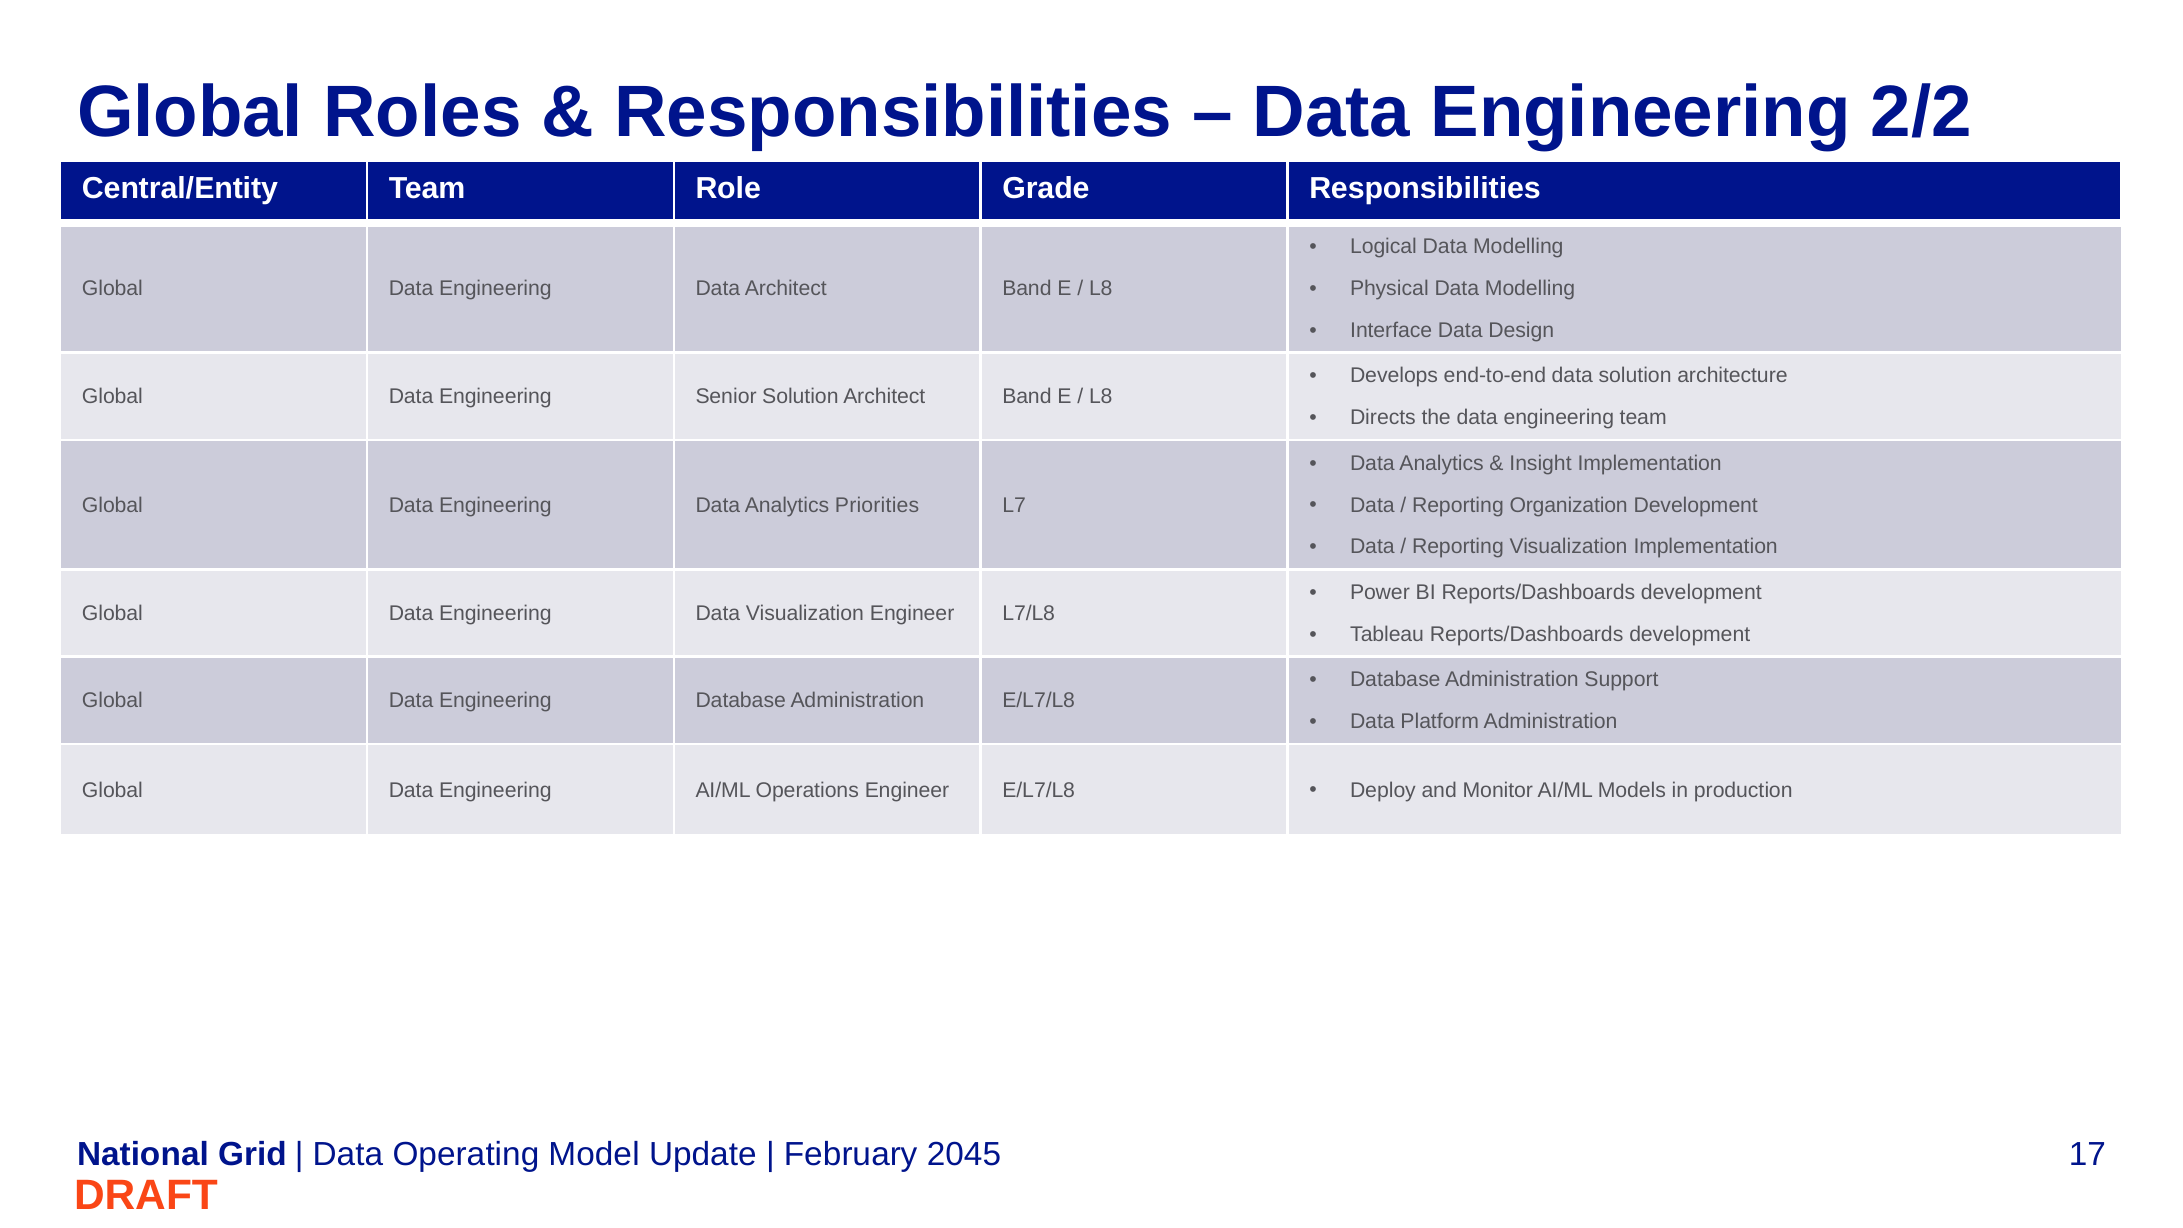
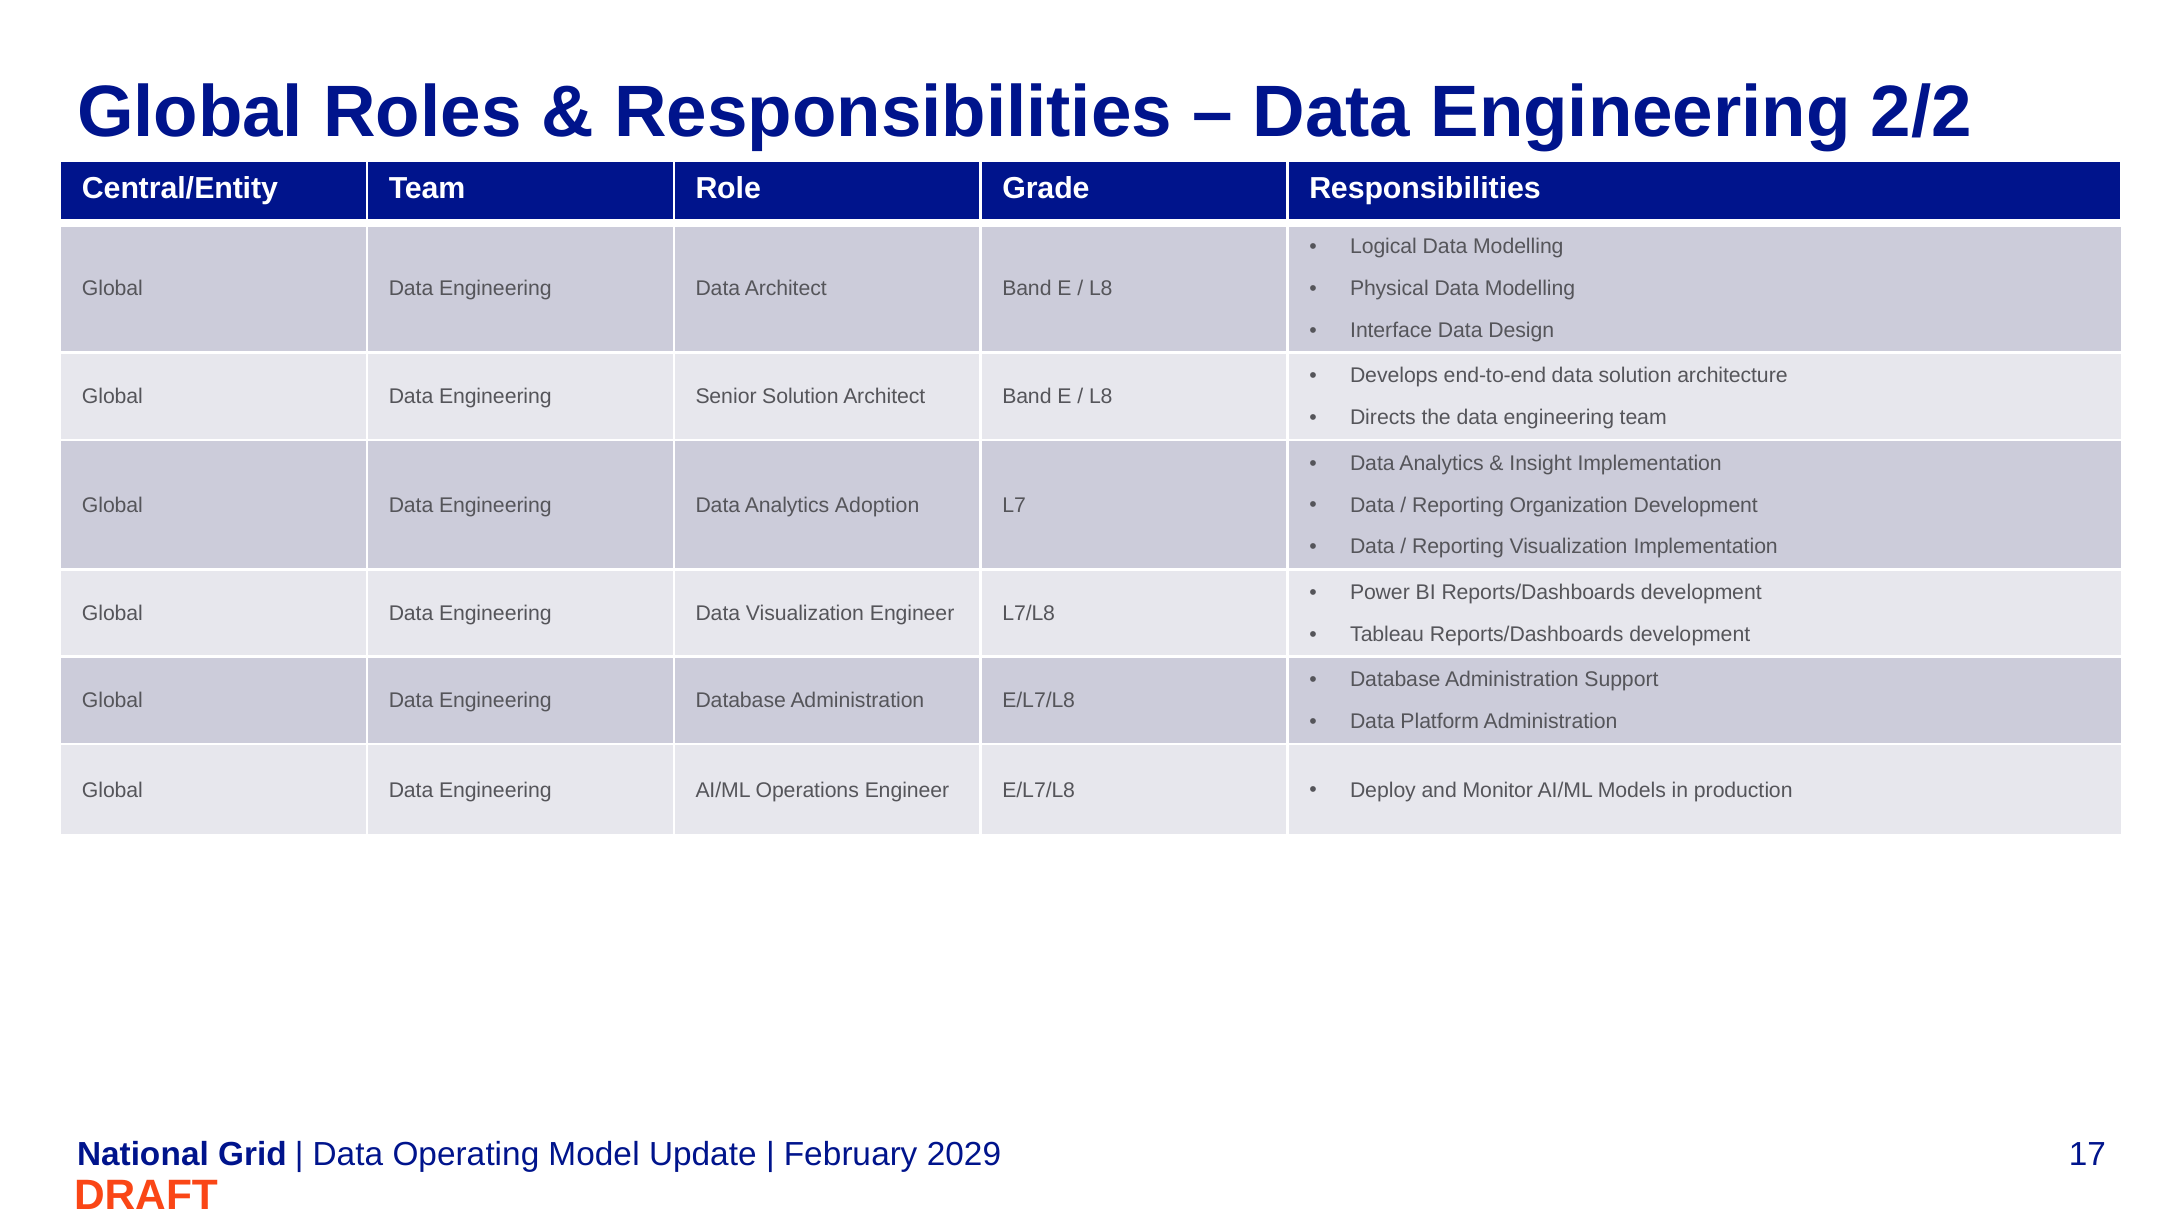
Priorities: Priorities -> Adoption (877, 505)
2045: 2045 -> 2029 (964, 1154)
